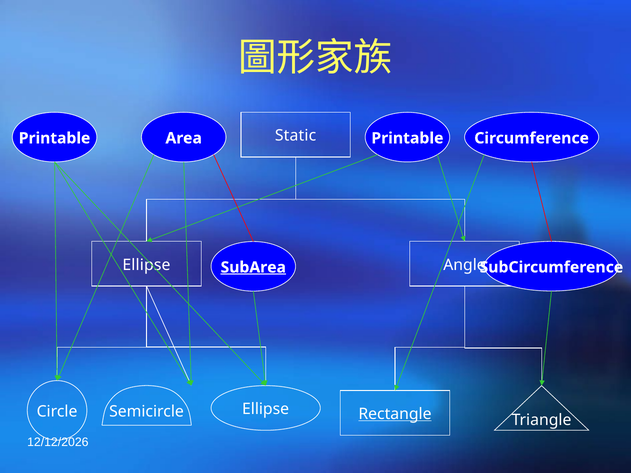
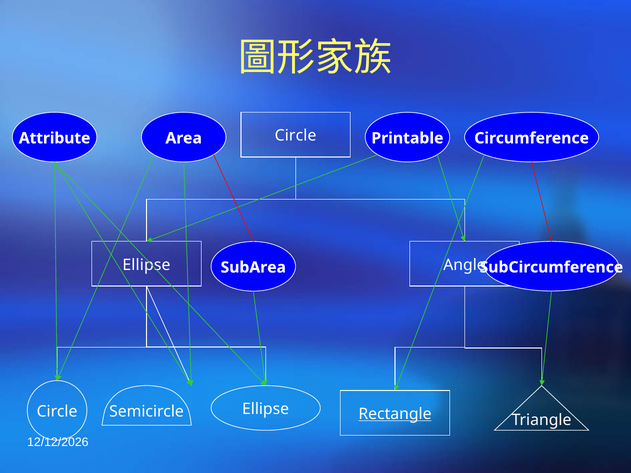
Static: Static -> Circle (296, 136)
Printable: Printable -> Attribute (55, 138)
SubArea underline: present -> none (253, 268)
